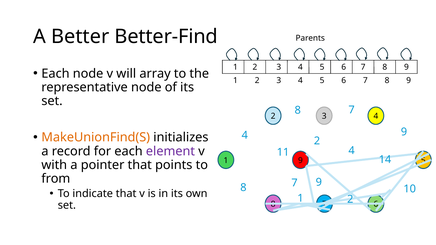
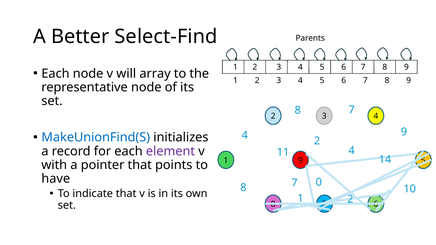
Better-Find: Better-Find -> Select-Find (166, 37)
MakeUnionFind(S colour: orange -> blue (96, 138)
from: from -> have (56, 179)
9: 9 -> 0 (319, 183)
